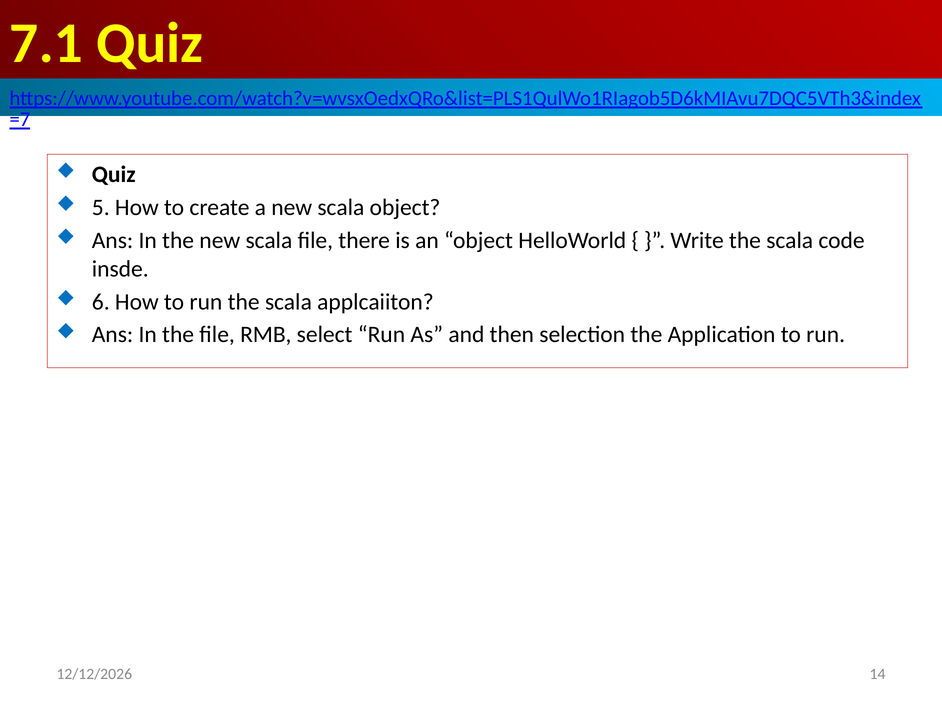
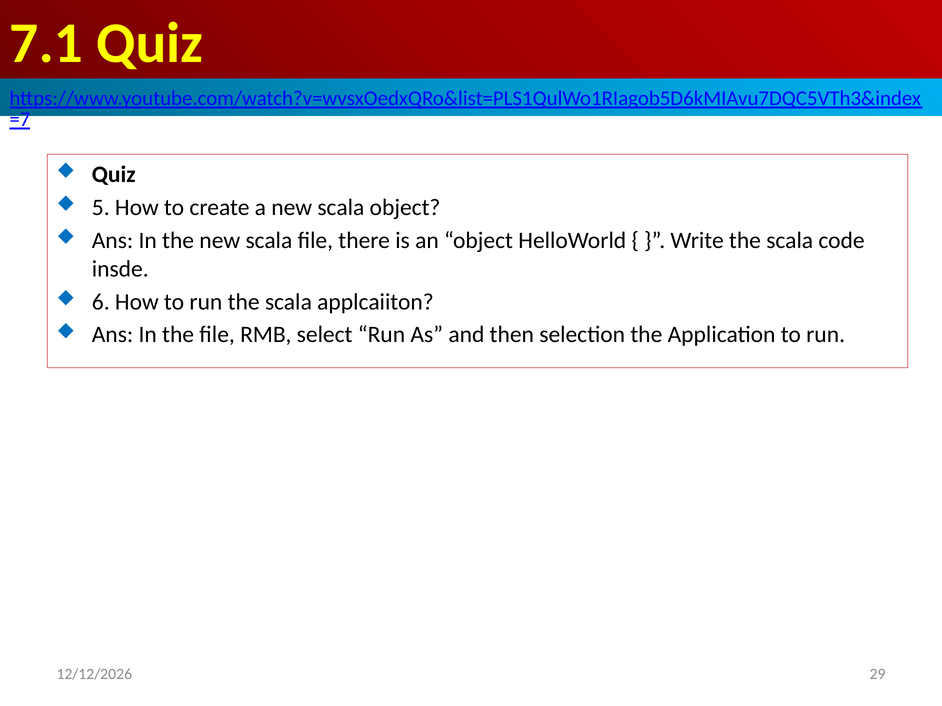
14: 14 -> 29 (878, 675)
